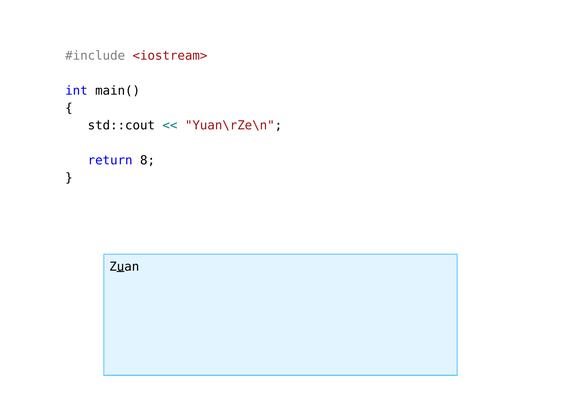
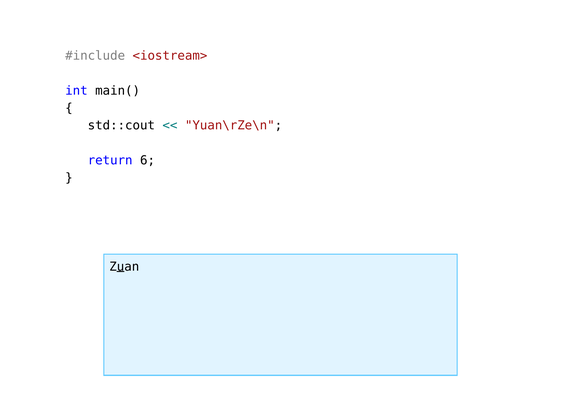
8: 8 -> 6 (148, 161)
